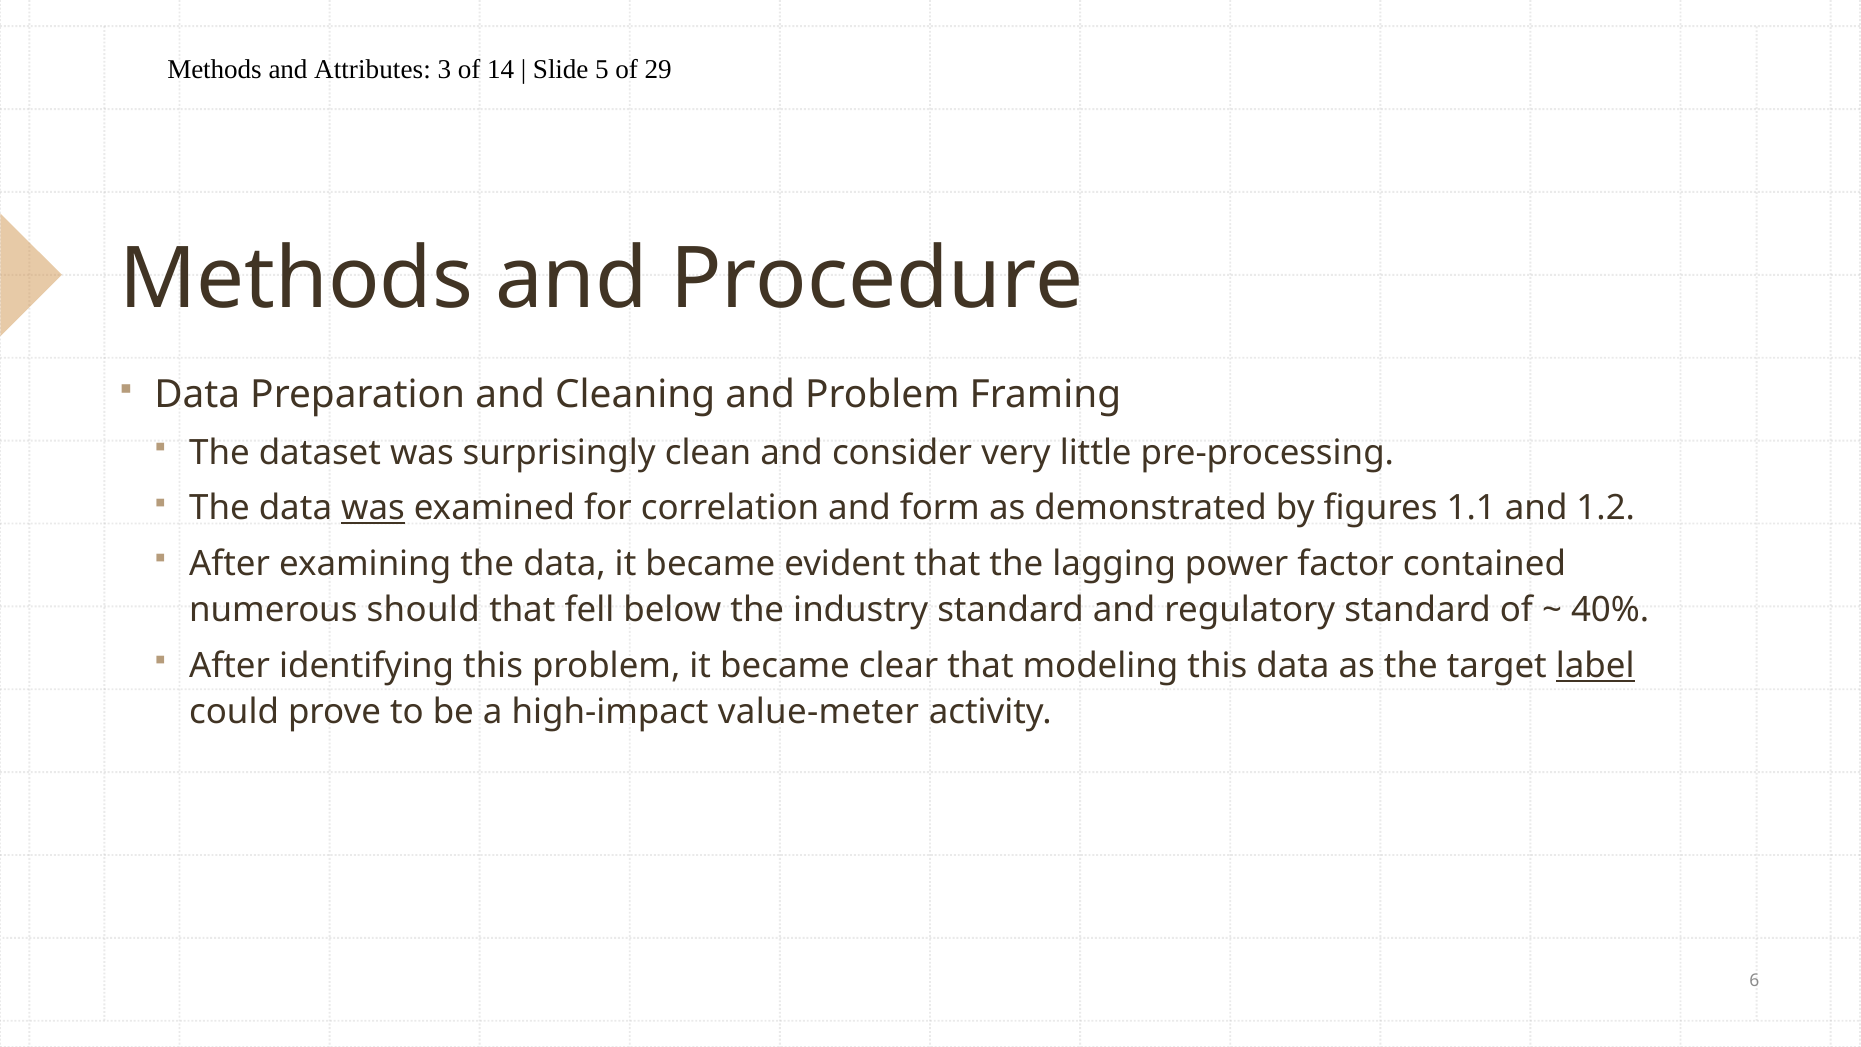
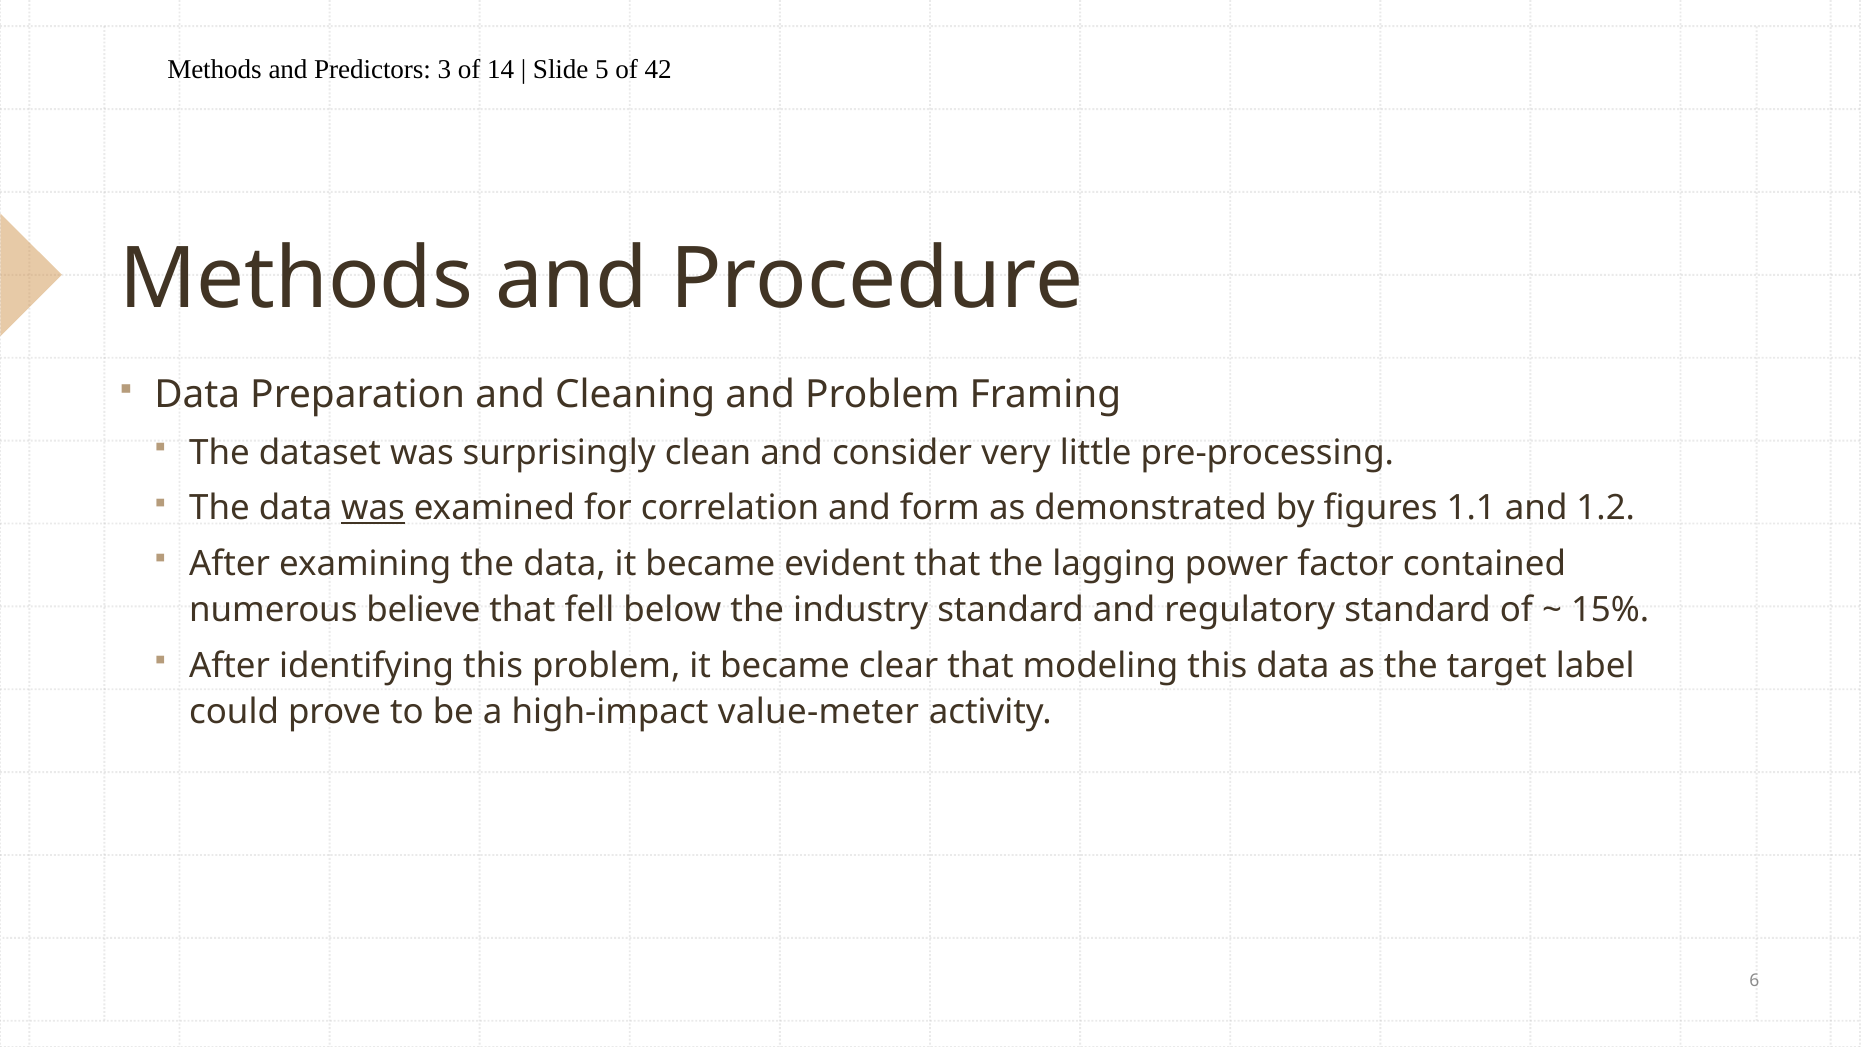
Attributes: Attributes -> Predictors (373, 70)
29: 29 -> 42 (658, 70)
should: should -> believe (424, 610)
40%: 40% -> 15% (1610, 610)
label underline: present -> none (1595, 666)
